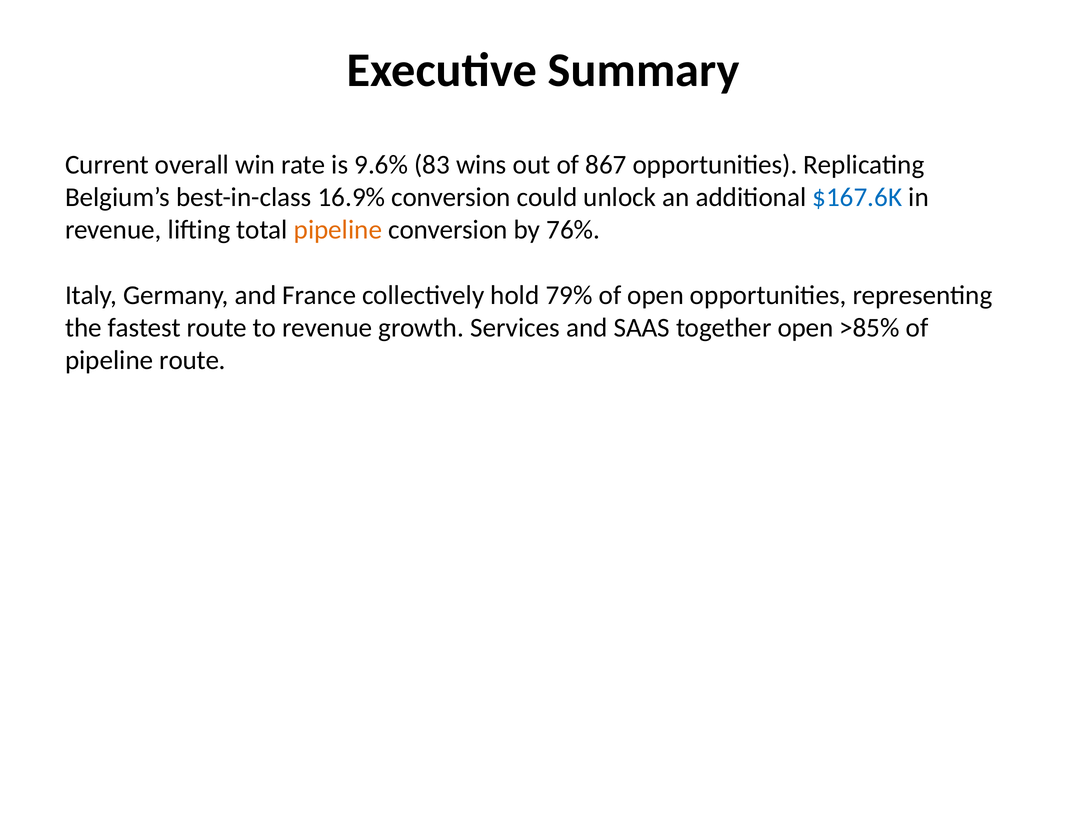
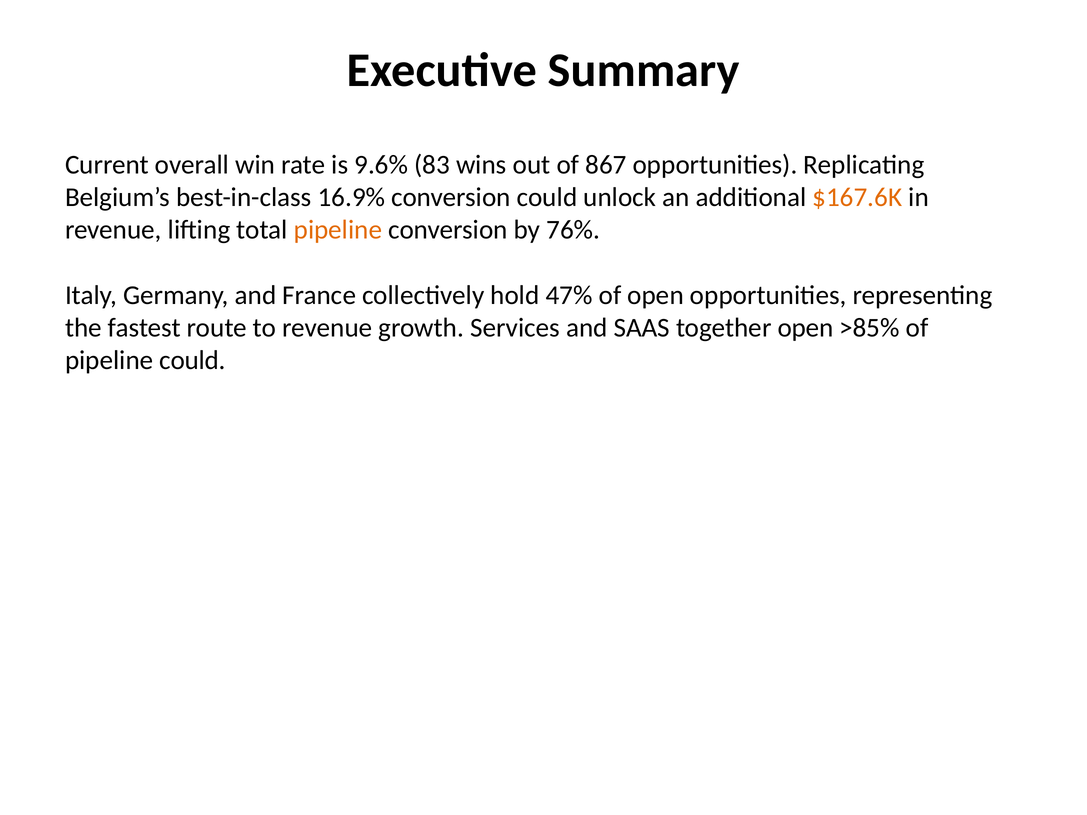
$167.6K colour: blue -> orange (857, 197)
79%: 79% -> 47% (569, 295)
pipeline route: route -> could (193, 360)
